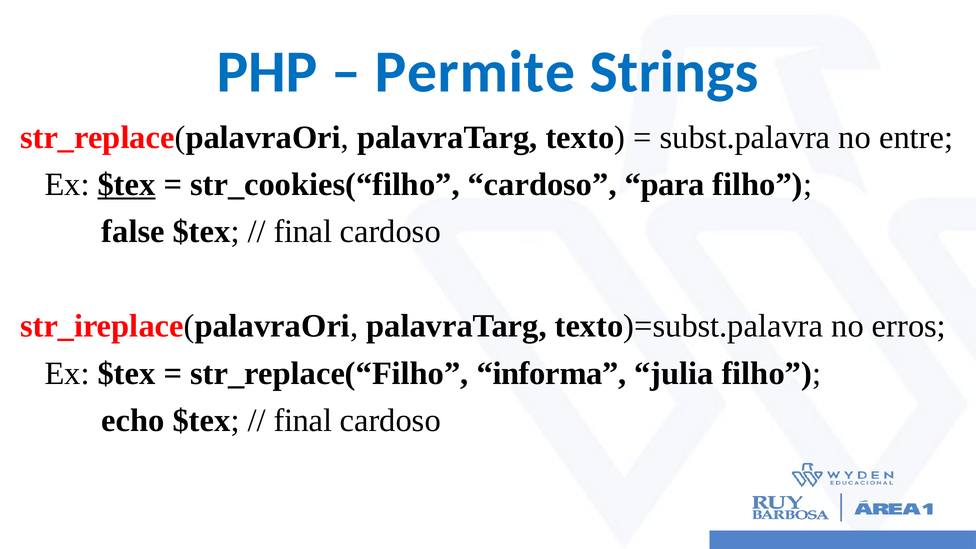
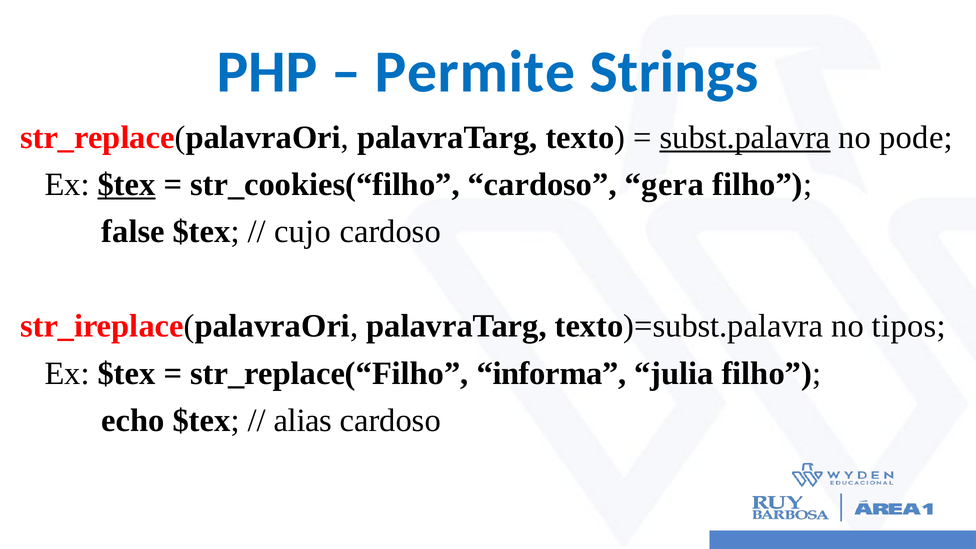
subst.palavra underline: none -> present (745, 137)
entre: entre -> pode (916, 137)
para: para -> gera (664, 185)
final: final -> cujo (303, 232)
erros: erros -> tipos (909, 326)
final: final -> alias (303, 421)
